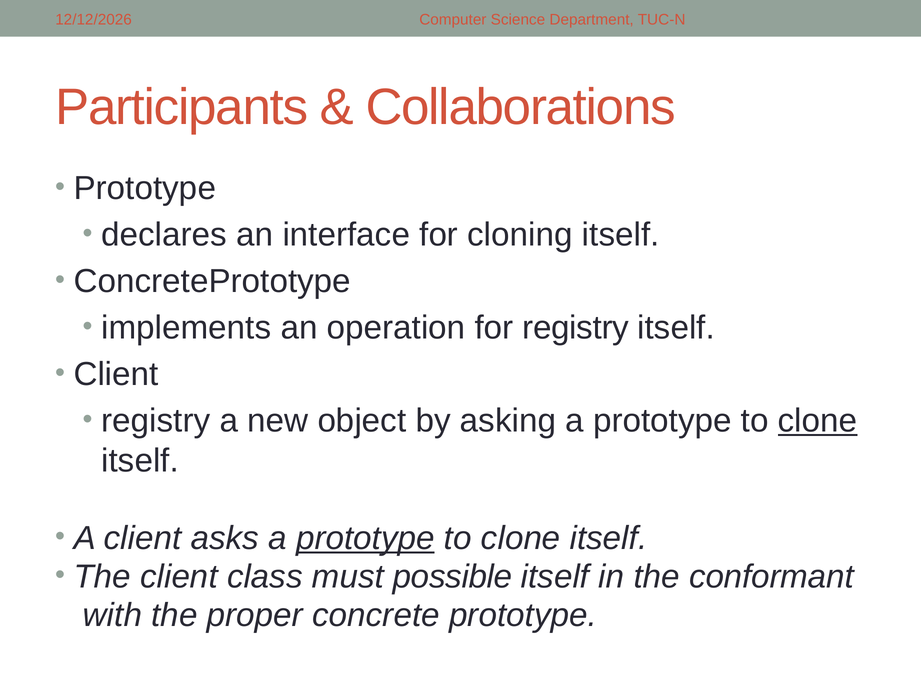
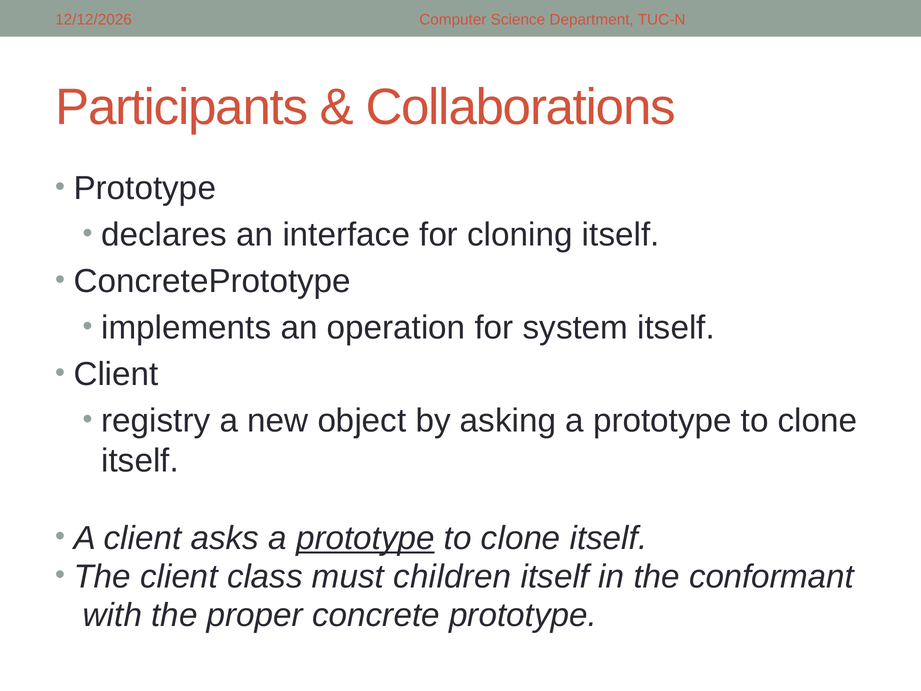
for registry: registry -> system (575, 328)
clone underline: present -> none (818, 421)
possible: possible -> children (452, 576)
